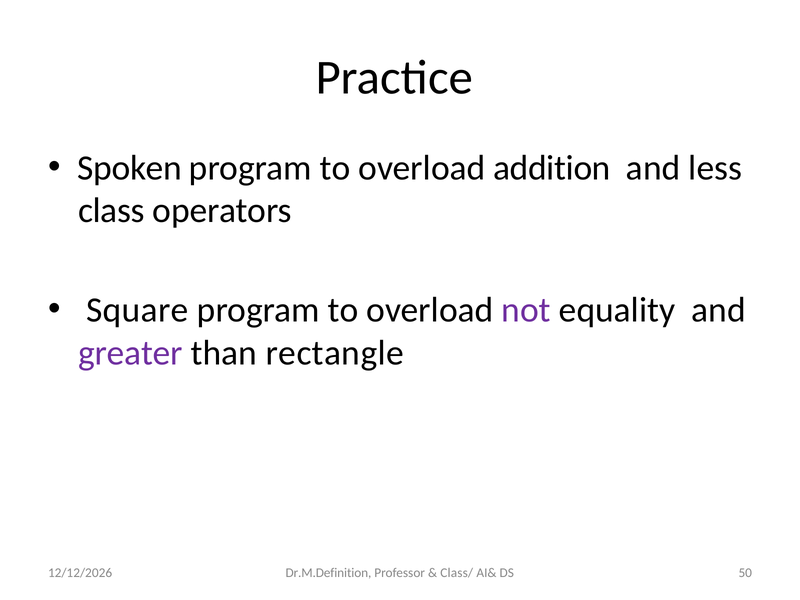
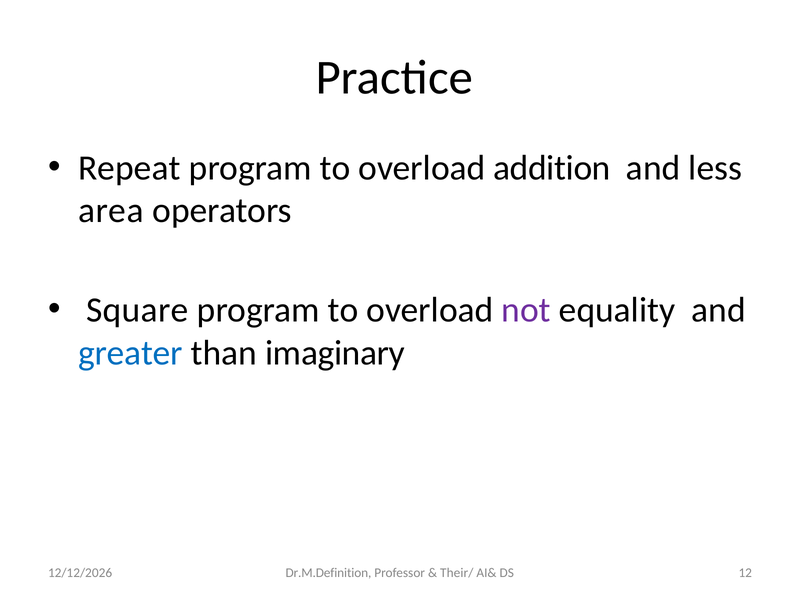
Spoken: Spoken -> Repeat (129, 168)
class: class -> area (111, 211)
greater colour: purple -> blue (130, 353)
rectangle: rectangle -> imaginary (335, 353)
Class/: Class/ -> Their/ (457, 573)
50: 50 -> 12 (745, 573)
